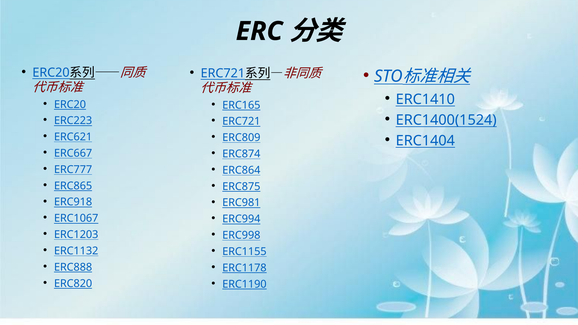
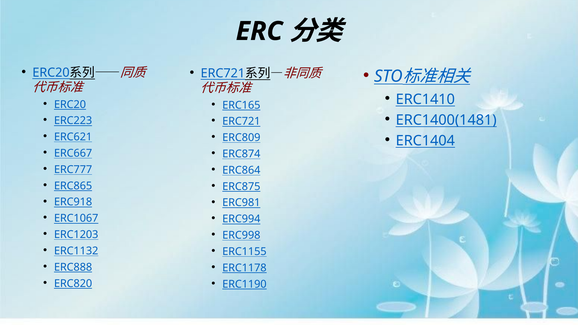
ERC1400(1524: ERC1400(1524 -> ERC1400(1481 (446, 120)
